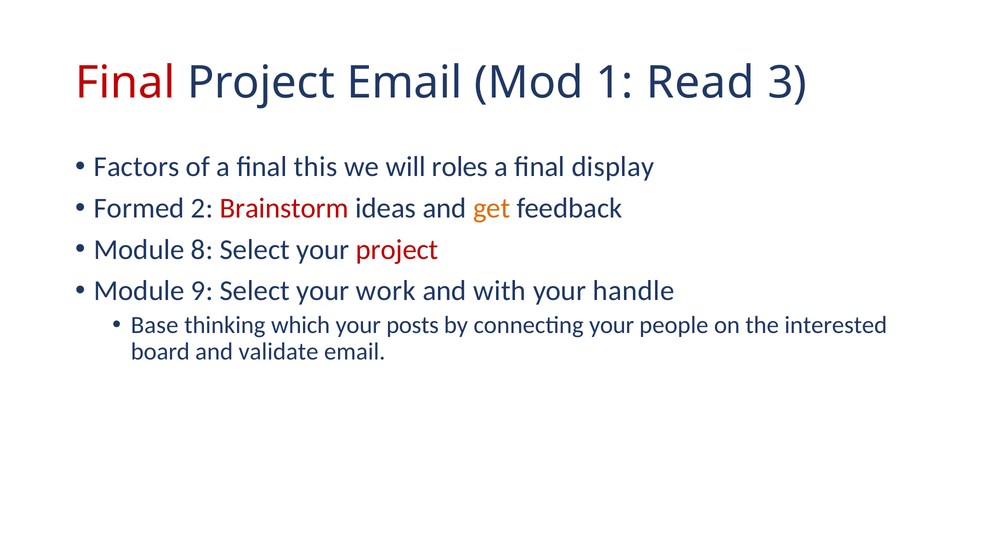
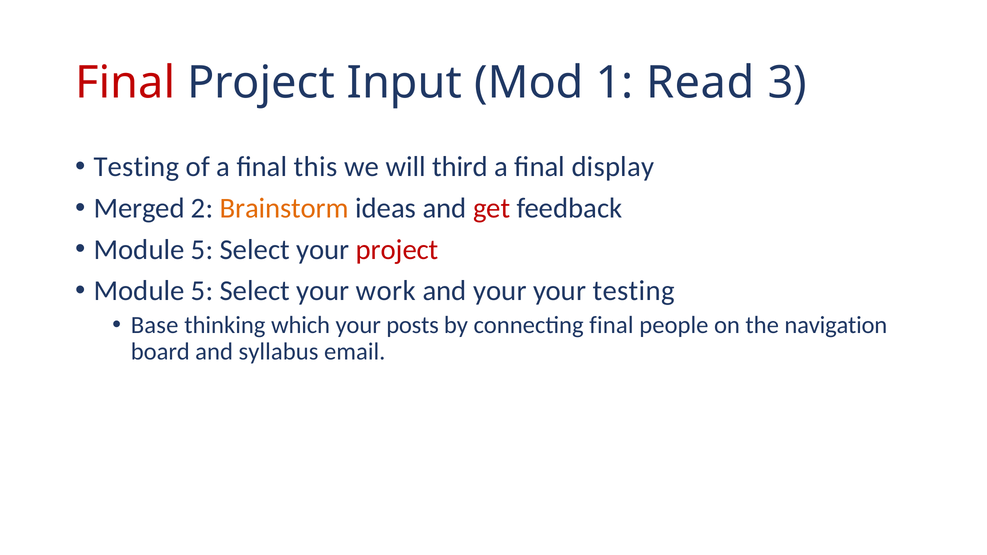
Project Email: Email -> Input (404, 83)
Factors: Factors -> Testing (136, 167)
roles: roles -> third (460, 167)
Formed: Formed -> Merged (139, 208)
Brainstorm colour: red -> orange (284, 208)
get colour: orange -> red (492, 208)
8: 8 -> 5 (202, 250)
9: 9 -> 5 (202, 291)
and with: with -> your (500, 291)
your handle: handle -> testing (634, 291)
connecting your: your -> final (611, 325)
interested: interested -> navigation (836, 325)
validate: validate -> syllabus (279, 352)
